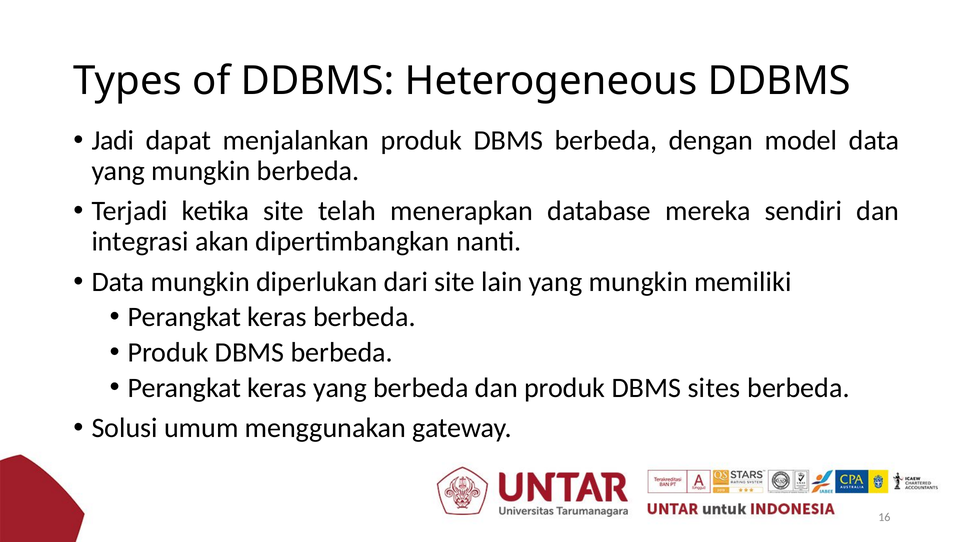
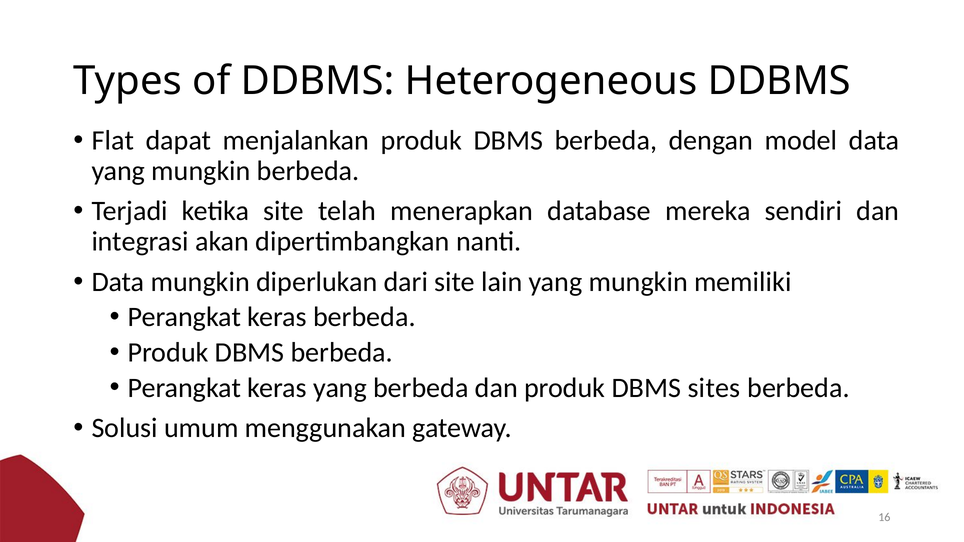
Jadi: Jadi -> Flat (113, 141)
